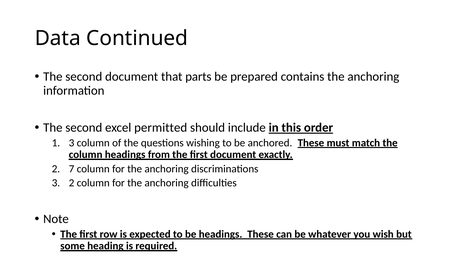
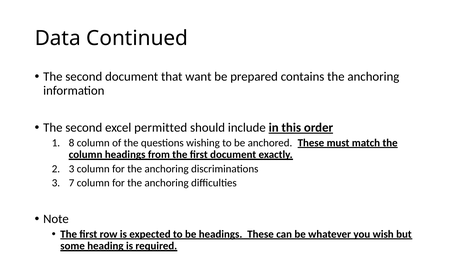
parts: parts -> want (198, 77)
1 3: 3 -> 8 (72, 143)
7: 7 -> 3 (72, 169)
2: 2 -> 7 (72, 183)
